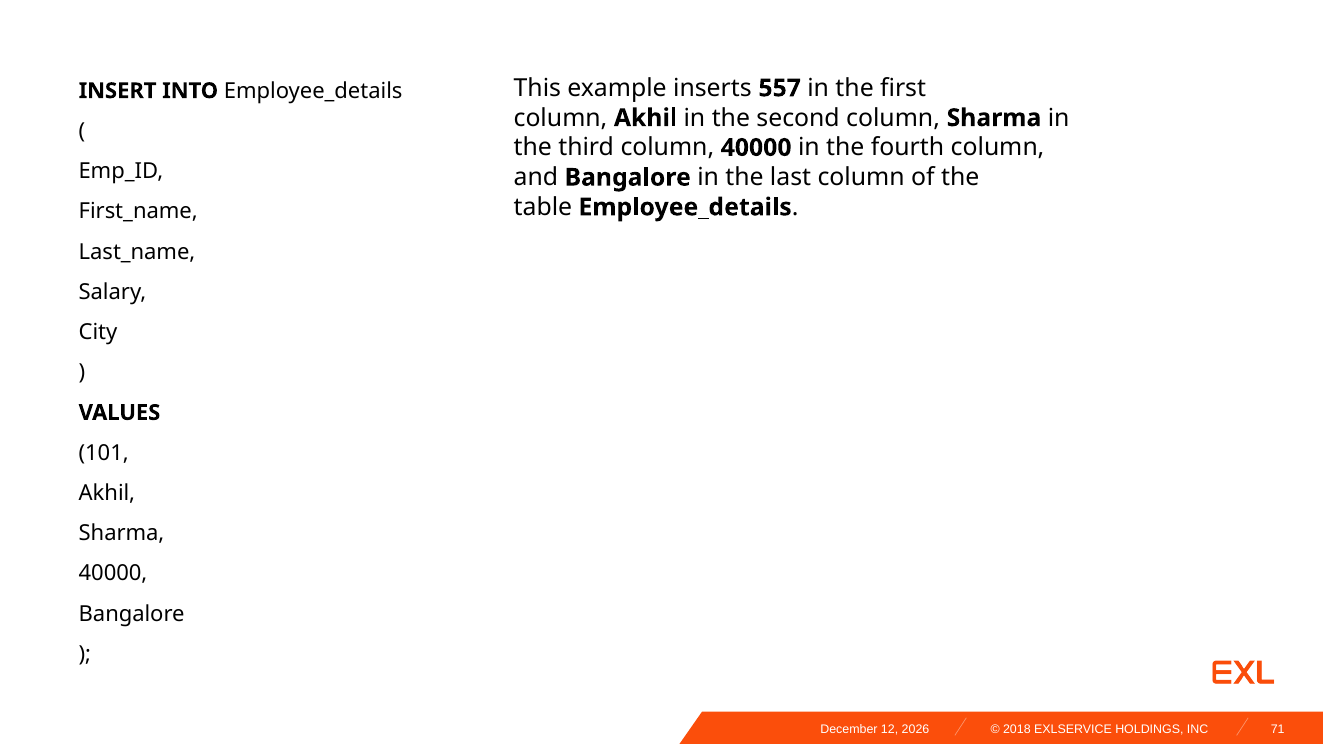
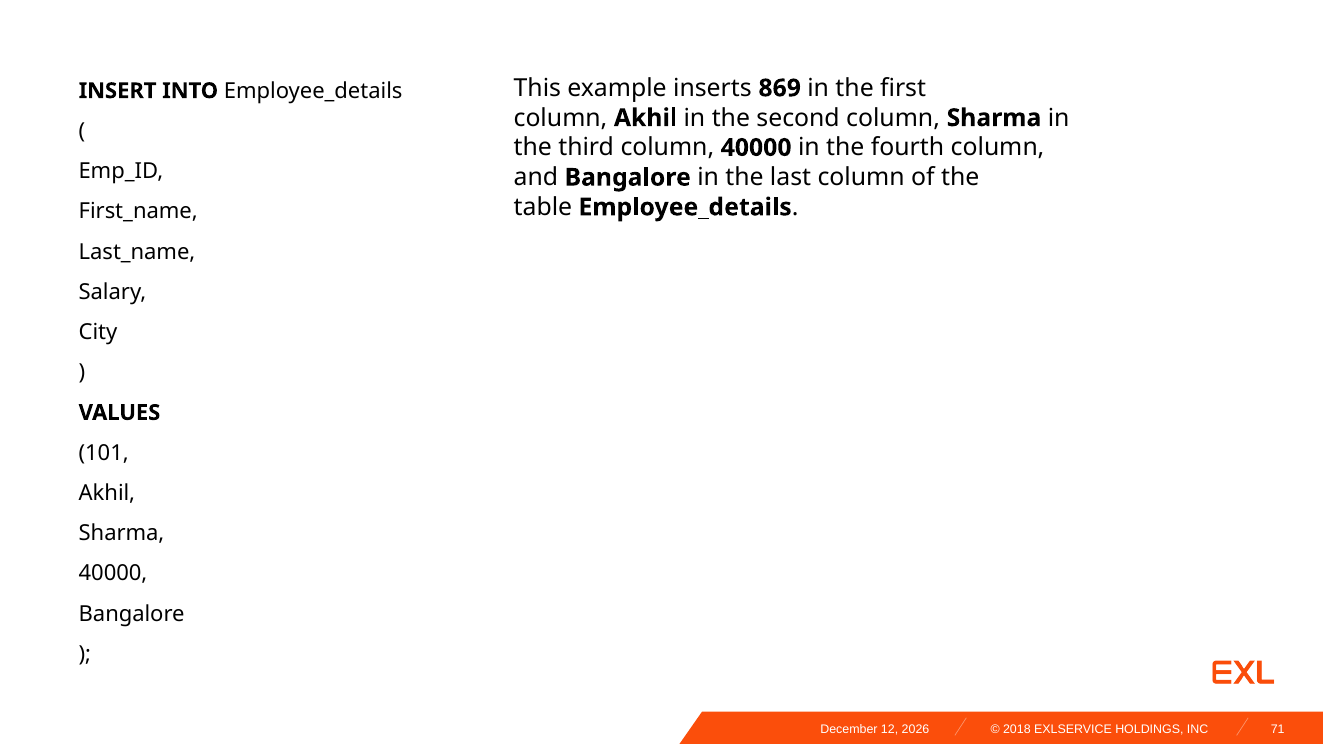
557: 557 -> 869 (780, 88)
